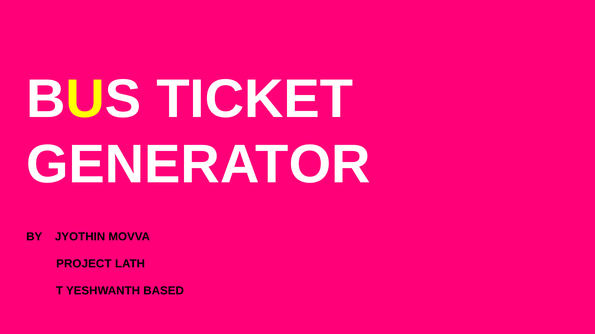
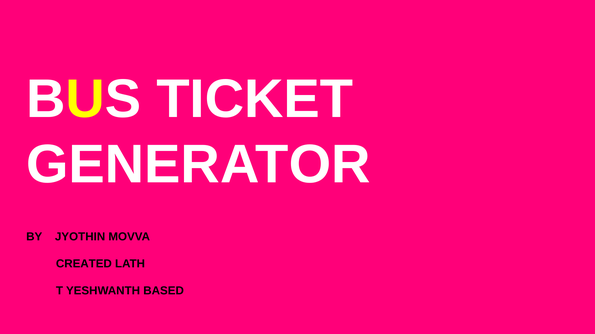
PROJECT: PROJECT -> CREATED (84, 264)
